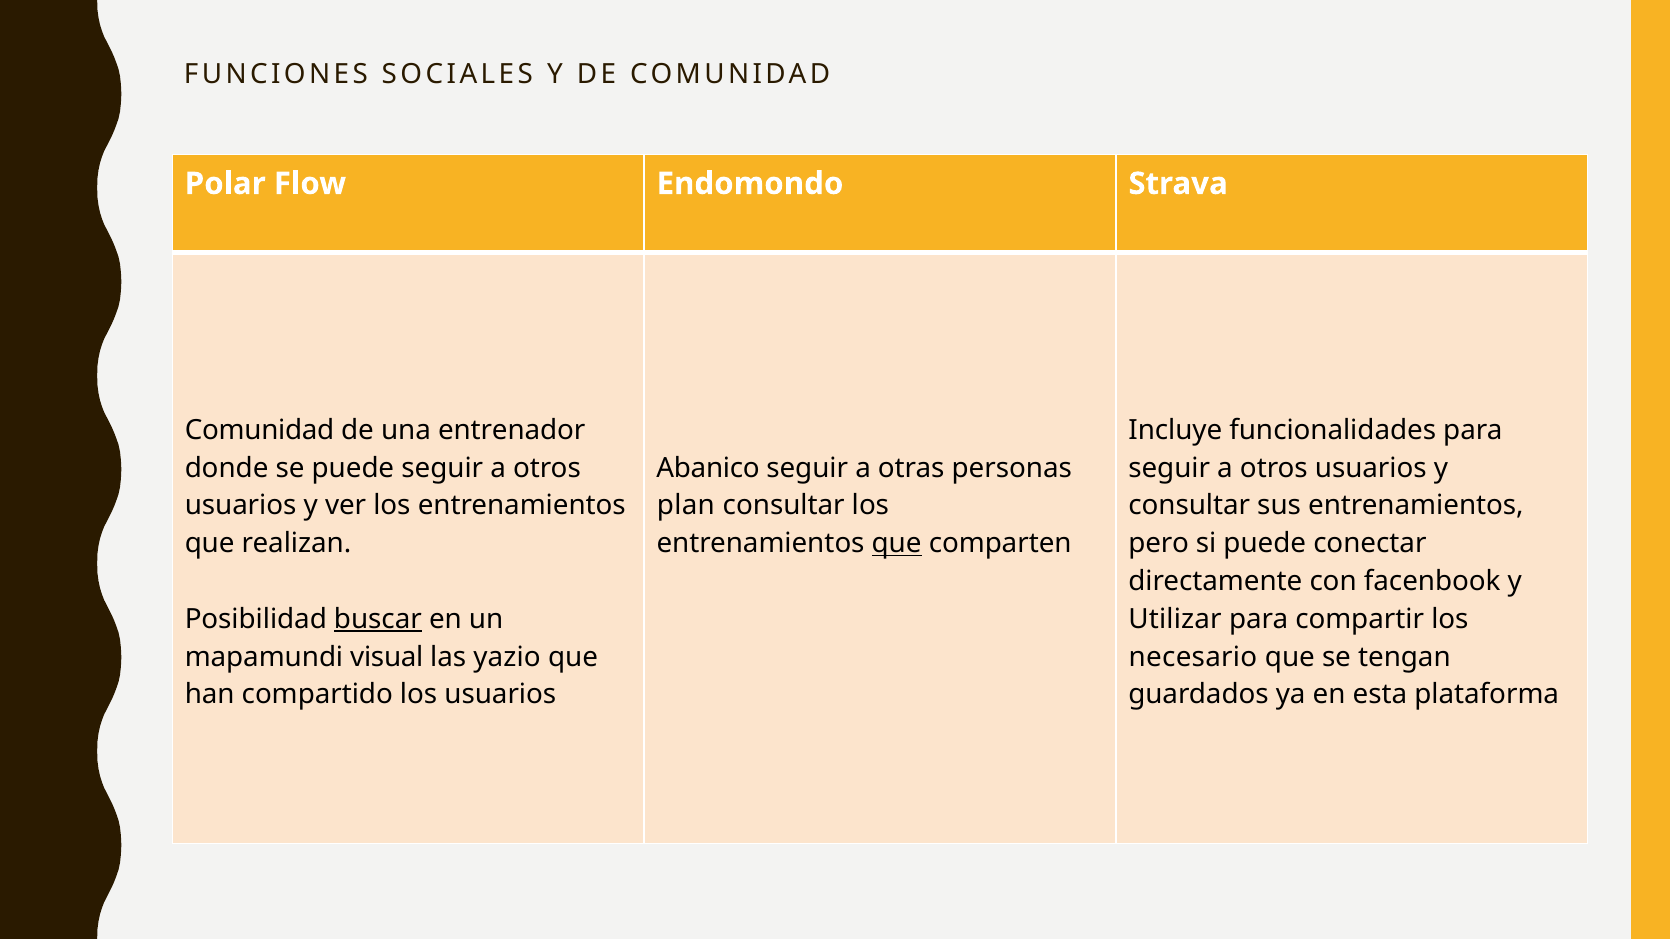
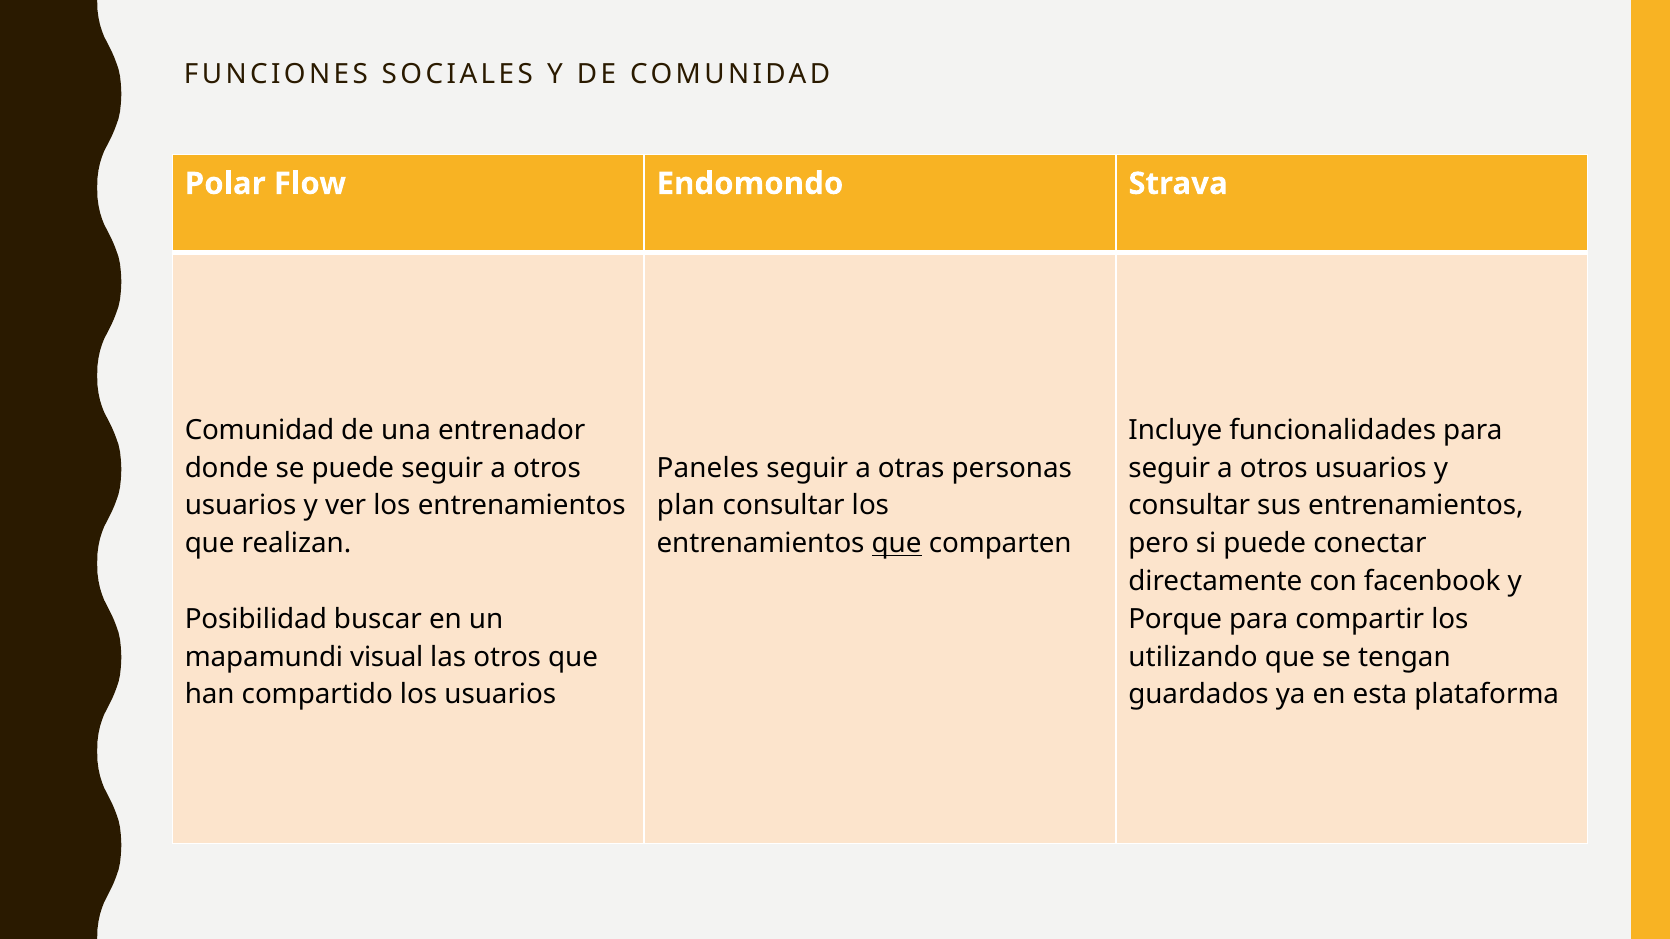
Abanico: Abanico -> Paneles (708, 468)
buscar underline: present -> none (378, 619)
Utilizar: Utilizar -> Porque (1175, 619)
las yazio: yazio -> otros (507, 657)
necesario: necesario -> utilizando (1193, 657)
